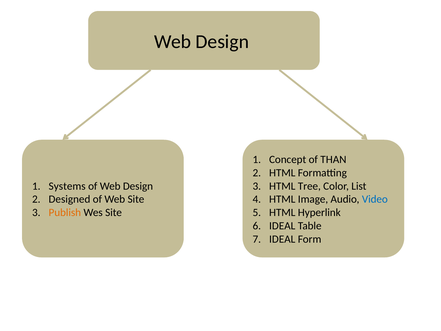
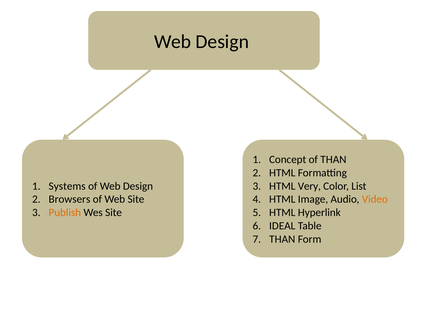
Tree: Tree -> Very (309, 186)
Designed: Designed -> Browsers (69, 199)
Video colour: blue -> orange (375, 199)
IDEAL: IDEAL -> THAN (282, 239)
